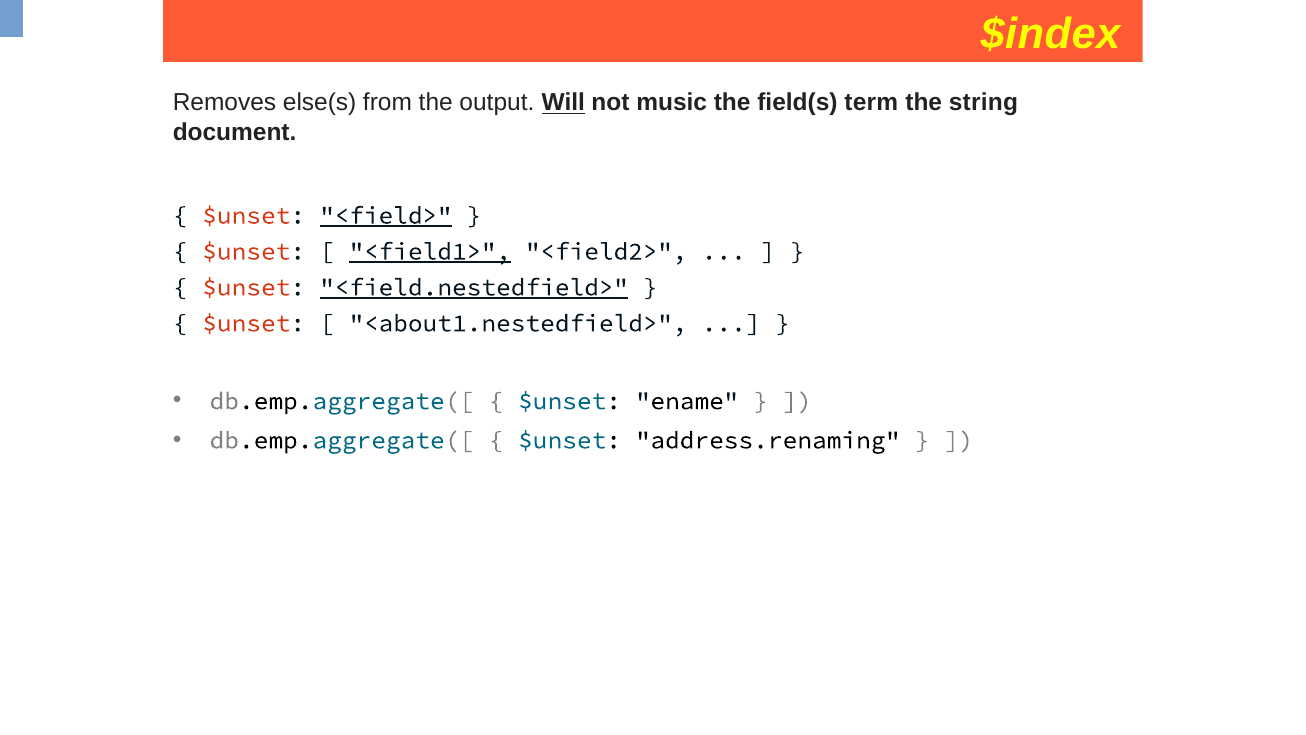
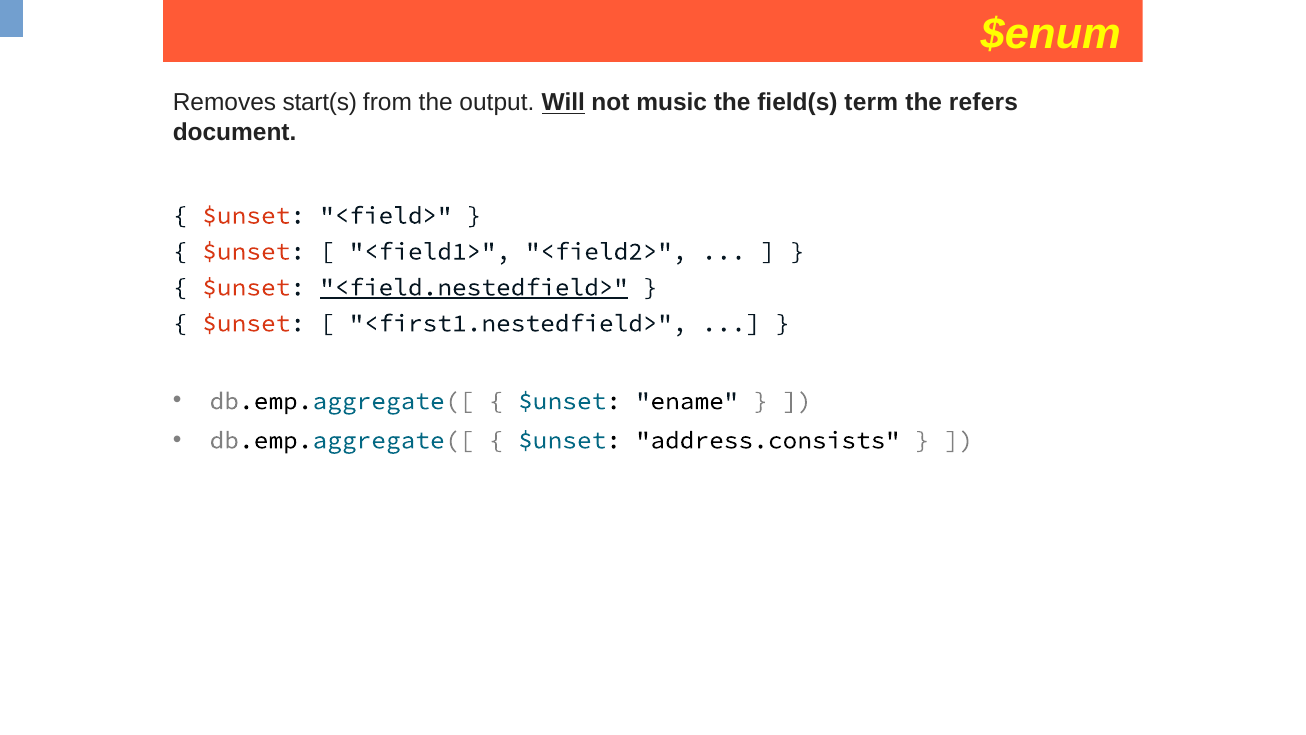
$index: $index -> $enum (1051, 34)
else(s: else(s -> start(s (320, 103)
string: string -> refers (983, 103)
<field> underline: present -> none (386, 215)
<field1> underline: present -> none (430, 251)
<about1.nestedfield>: <about1.nestedfield> -> <first1.nestedfield> (518, 323)
address.renaming: address.renaming -> address.consists (768, 440)
